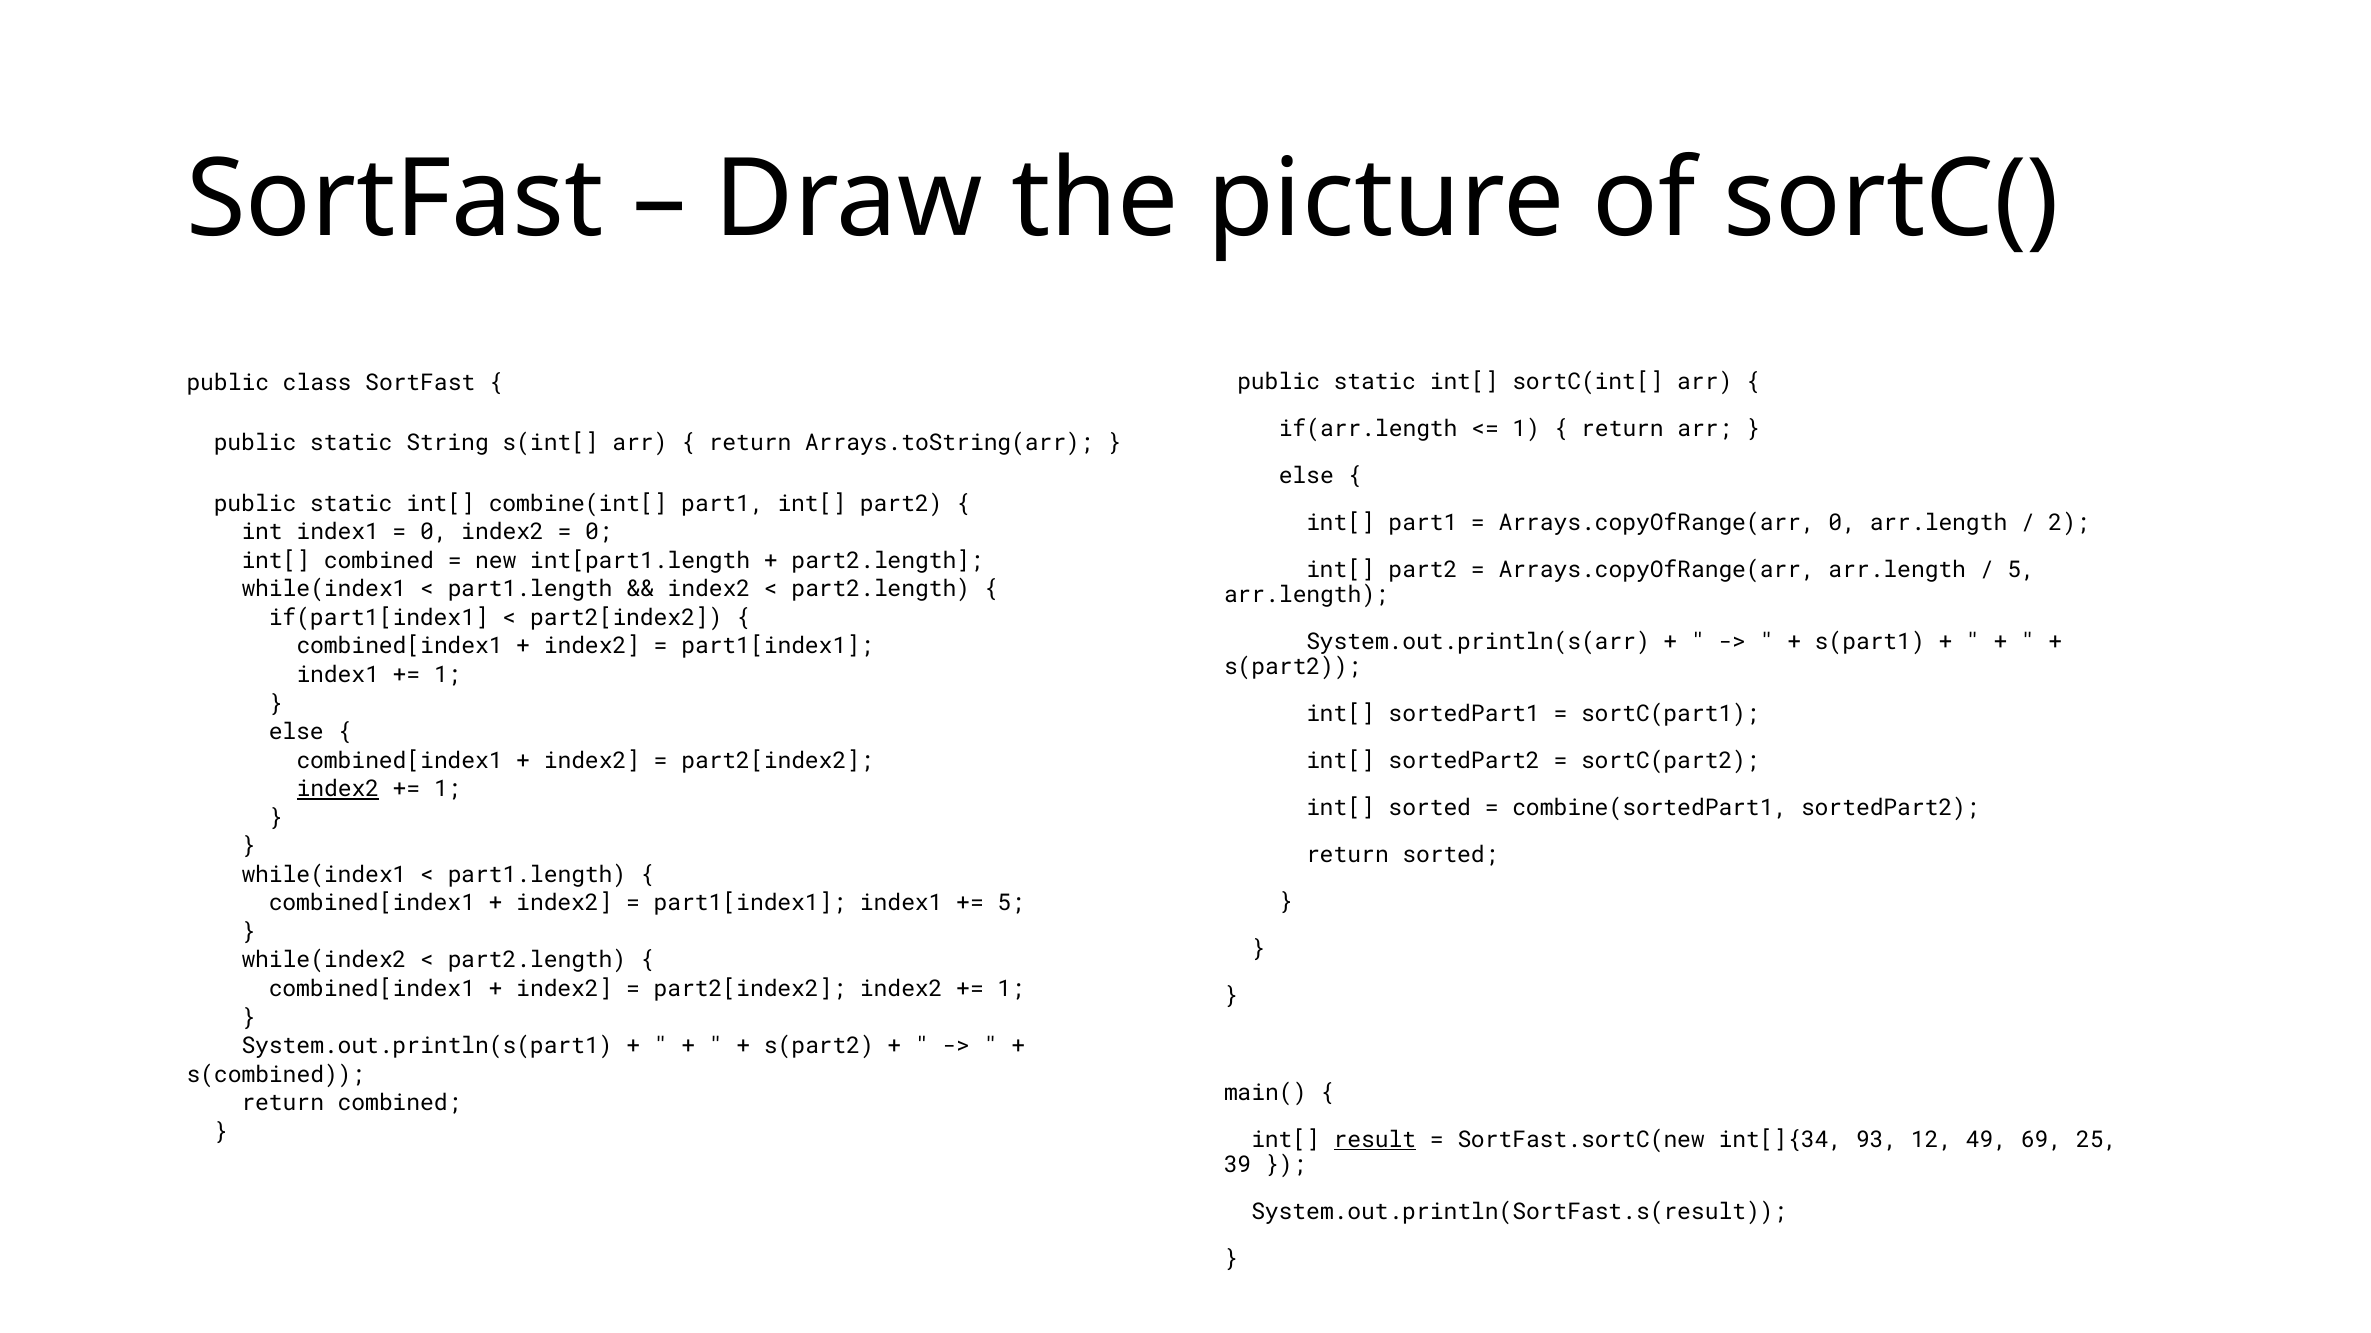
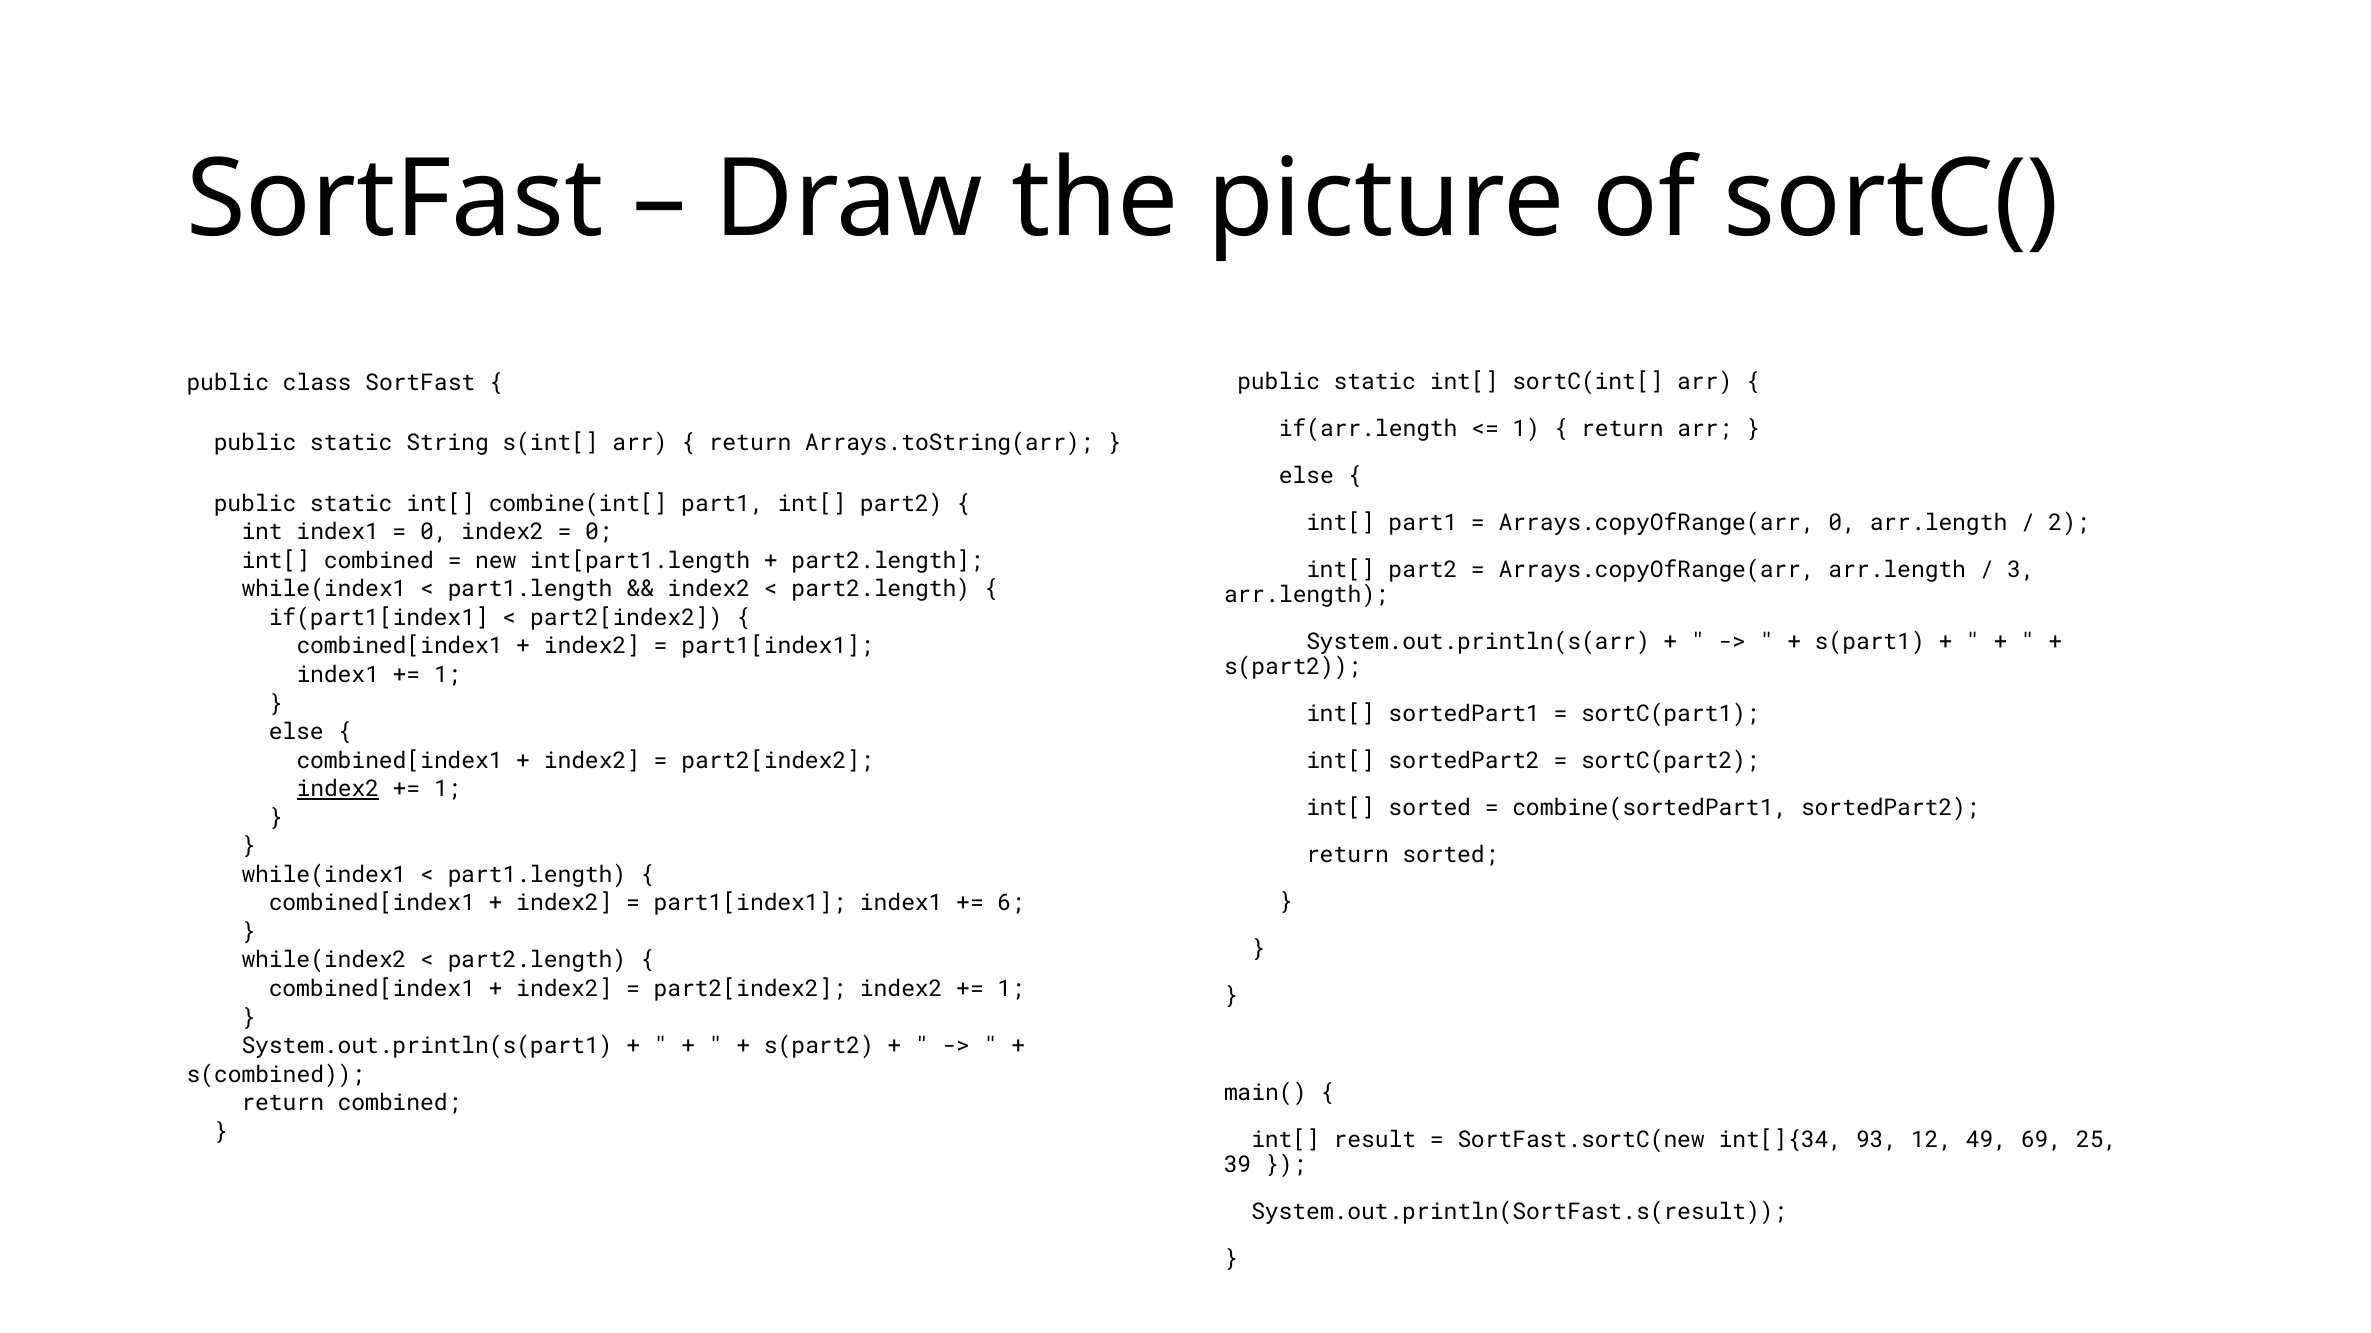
5: 5 -> 3 (2021, 570)
5: 5 -> 6 (1011, 904)
result underline: present -> none (1375, 1140)
